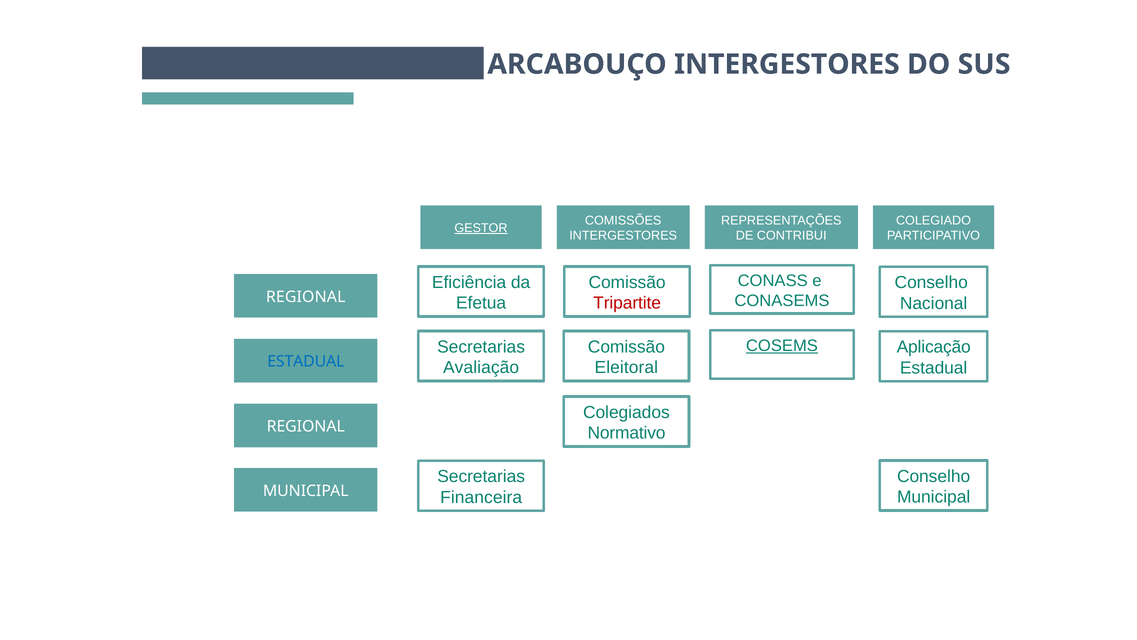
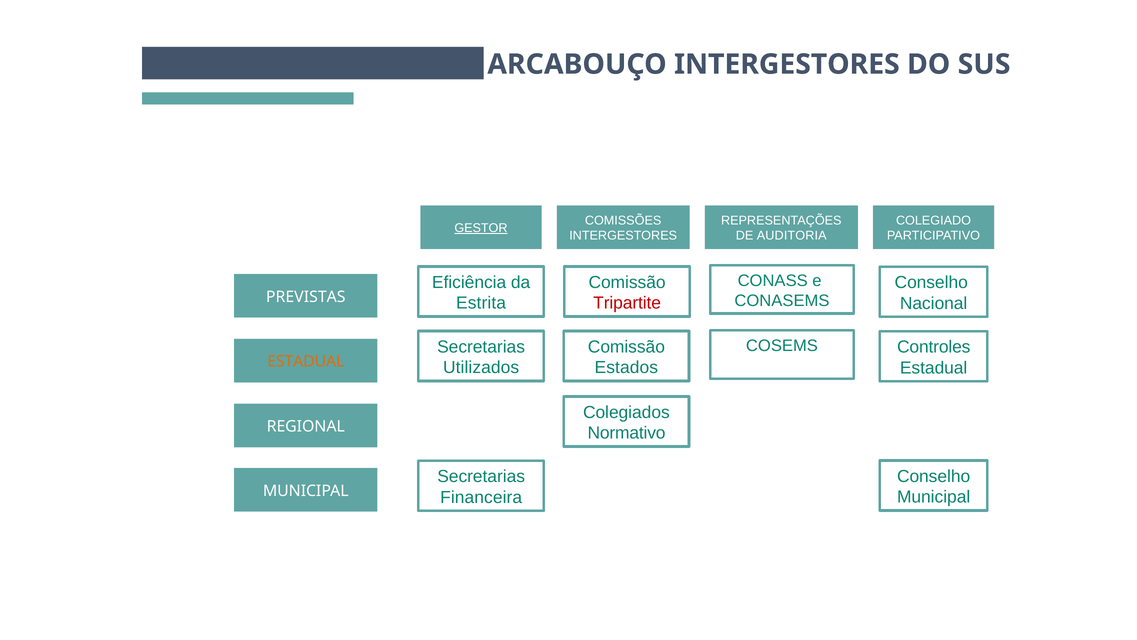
CONTRIBUI: CONTRIBUI -> AUDITORIA (792, 236)
REGIONAL: REGIONAL -> PREVISTAS (306, 297)
Efetua: Efetua -> Estrita (481, 303)
COSEMS underline: present -> none (782, 345)
Aplicação: Aplicação -> Controles (934, 347)
ESTADUAL colour: blue -> orange (306, 361)
Avaliação: Avaliação -> Utilizados (481, 367)
Eleitoral: Eleitoral -> Estados (626, 367)
